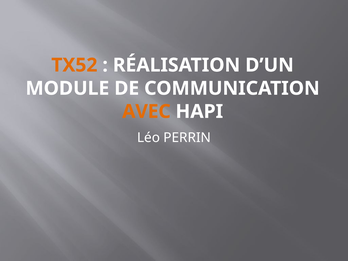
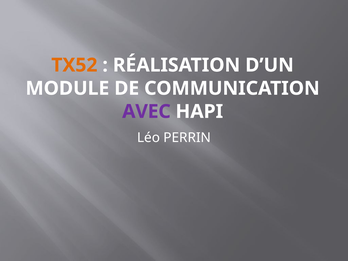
AVEC colour: orange -> purple (146, 112)
